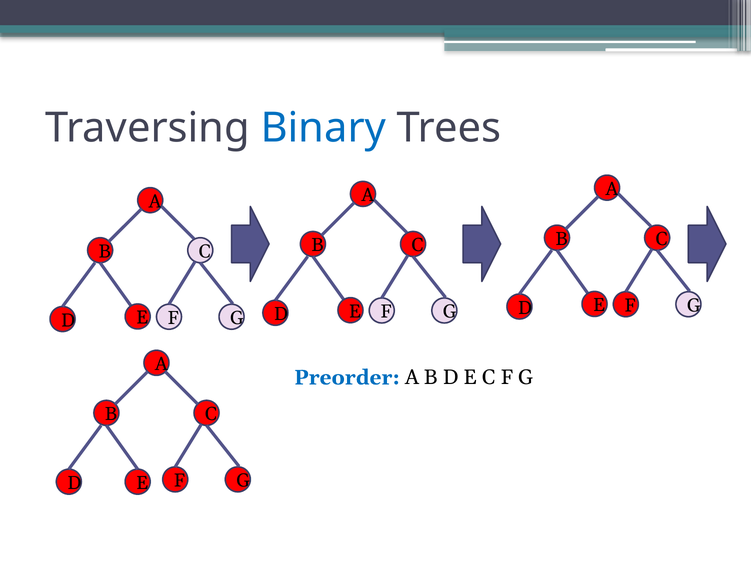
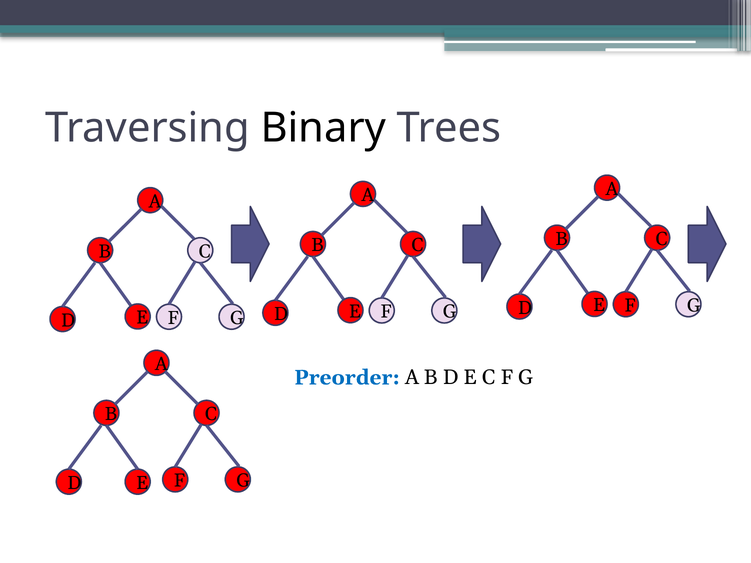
Binary colour: blue -> black (323, 128)
